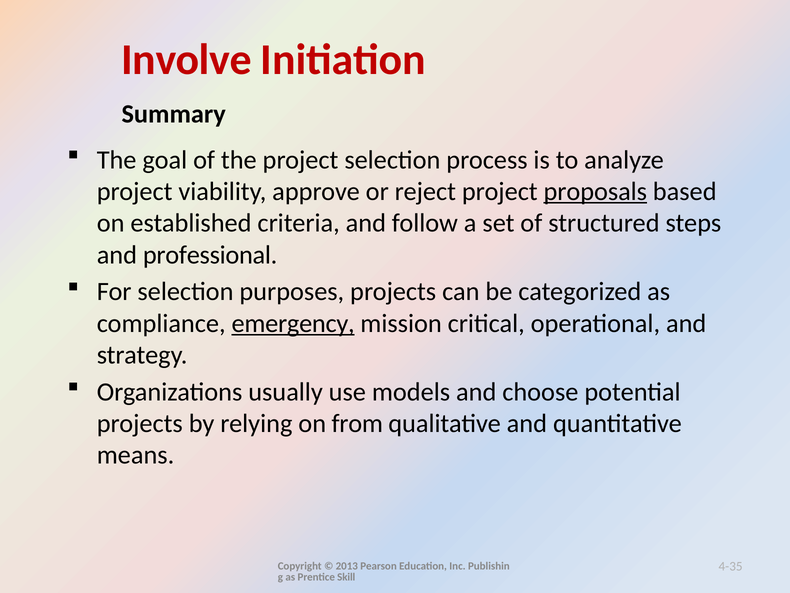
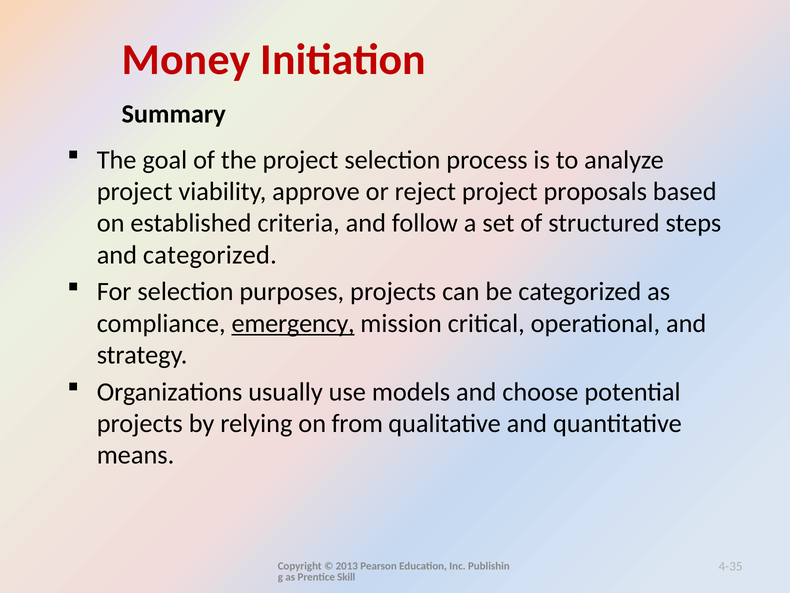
Involve: Involve -> Money (186, 60)
proposals underline: present -> none (595, 191)
and professional: professional -> categorized (210, 255)
